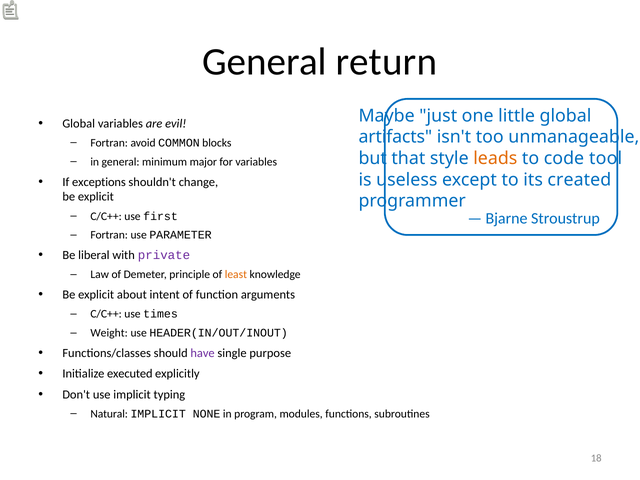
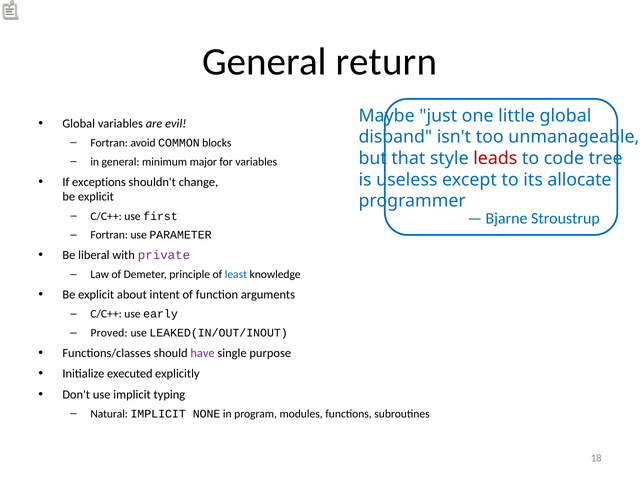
artifacts: artifacts -> disband (395, 137)
leads colour: orange -> red (495, 158)
tool: tool -> tree (606, 158)
created: created -> allocate (579, 180)
least colour: orange -> blue (236, 275)
times: times -> early (161, 314)
Weight: Weight -> Proved (109, 333)
HEADER(IN/OUT/INOUT: HEADER(IN/OUT/INOUT -> LEAKED(IN/OUT/INOUT (219, 333)
